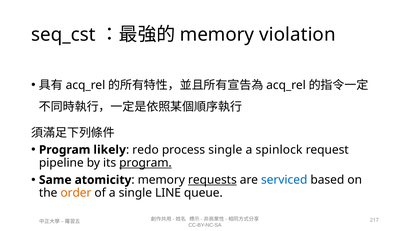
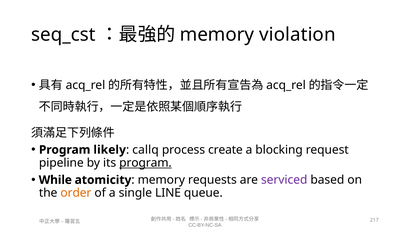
redo: redo -> callq (146, 150)
process single: single -> create (225, 150)
spinlock: spinlock -> blocking (279, 150)
Same: Same -> While (55, 180)
requests underline: present -> none (212, 180)
serviced colour: blue -> purple (284, 180)
